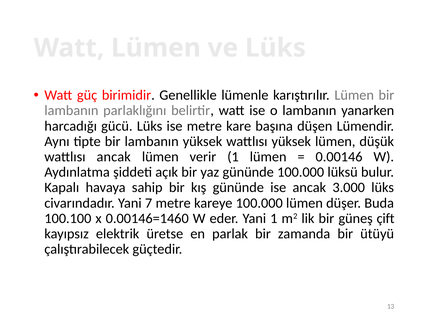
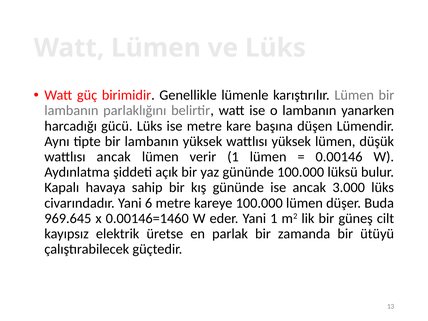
7: 7 -> 6 (149, 203)
100.100: 100.100 -> 969.645 (68, 218)
çift: çift -> cilt (386, 218)
